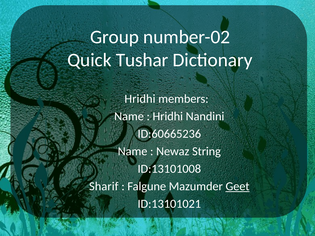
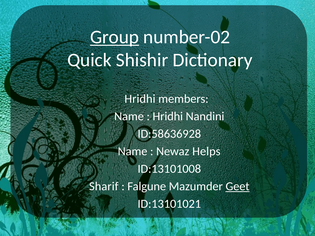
Group underline: none -> present (114, 37)
Tushar: Tushar -> Shishir (142, 60)
ID:60665236: ID:60665236 -> ID:58636928 (169, 134)
String: String -> Helps (206, 152)
